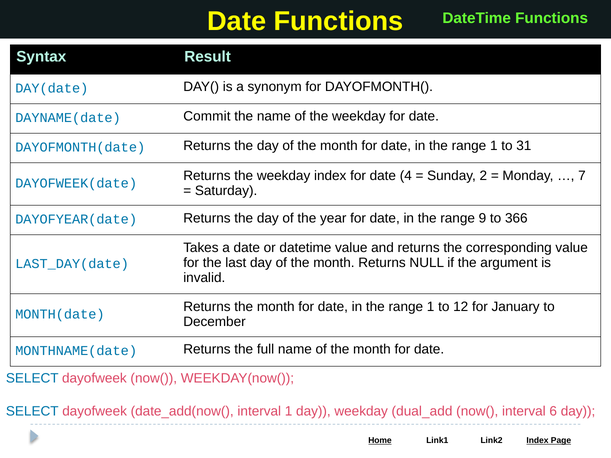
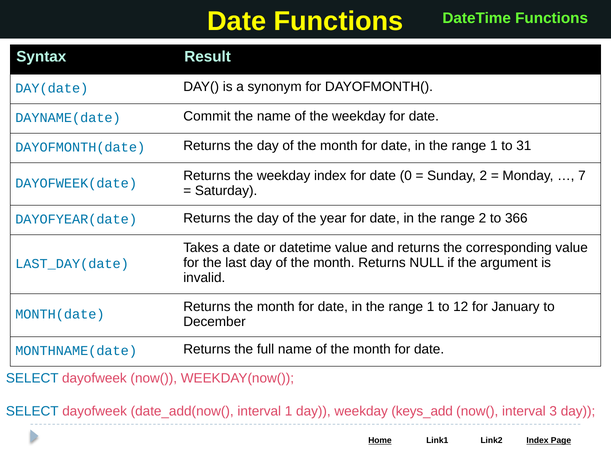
4: 4 -> 0 (406, 176)
range 9: 9 -> 2 (482, 218)
dual_add: dual_add -> keys_add (422, 411)
6: 6 -> 3 (553, 411)
